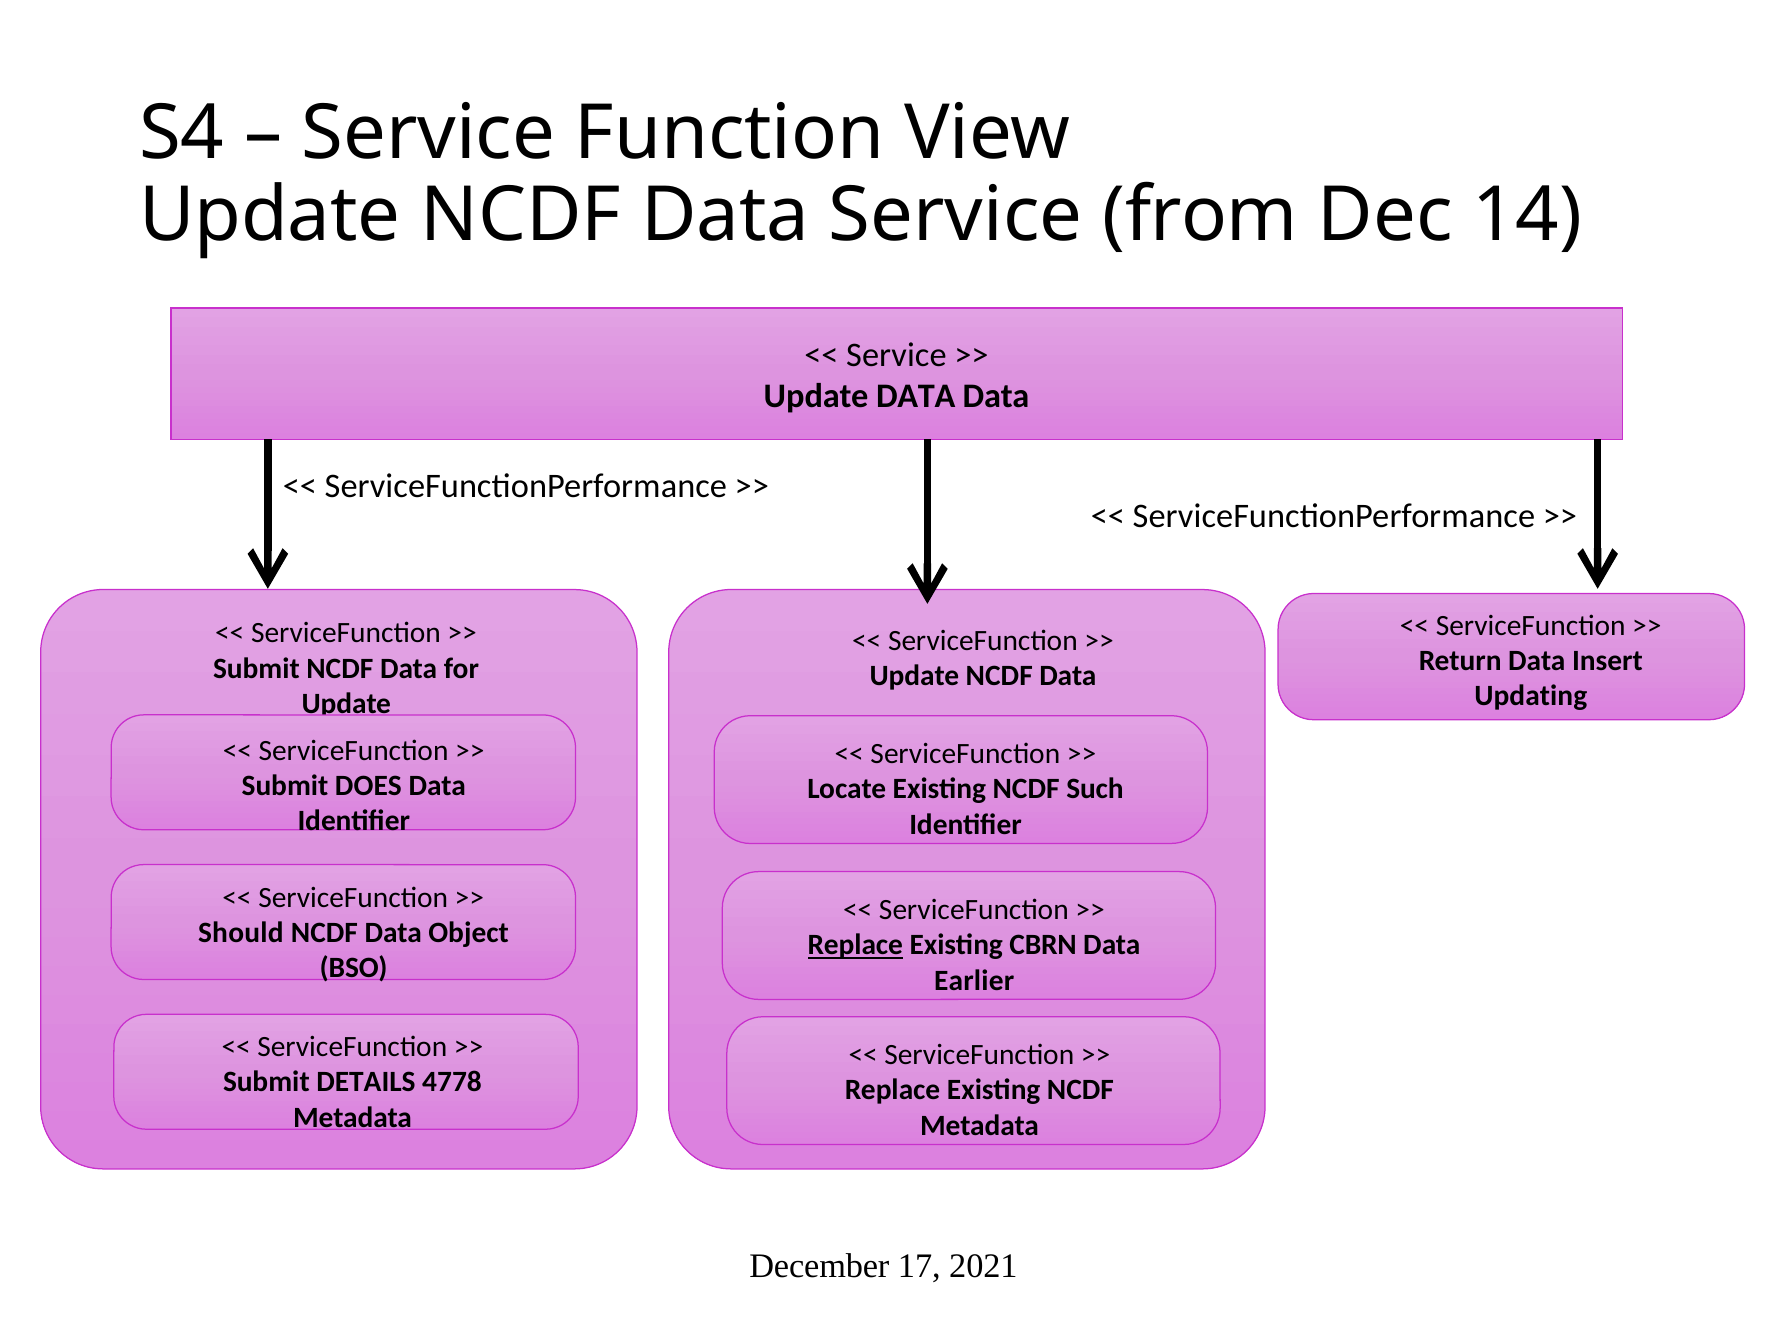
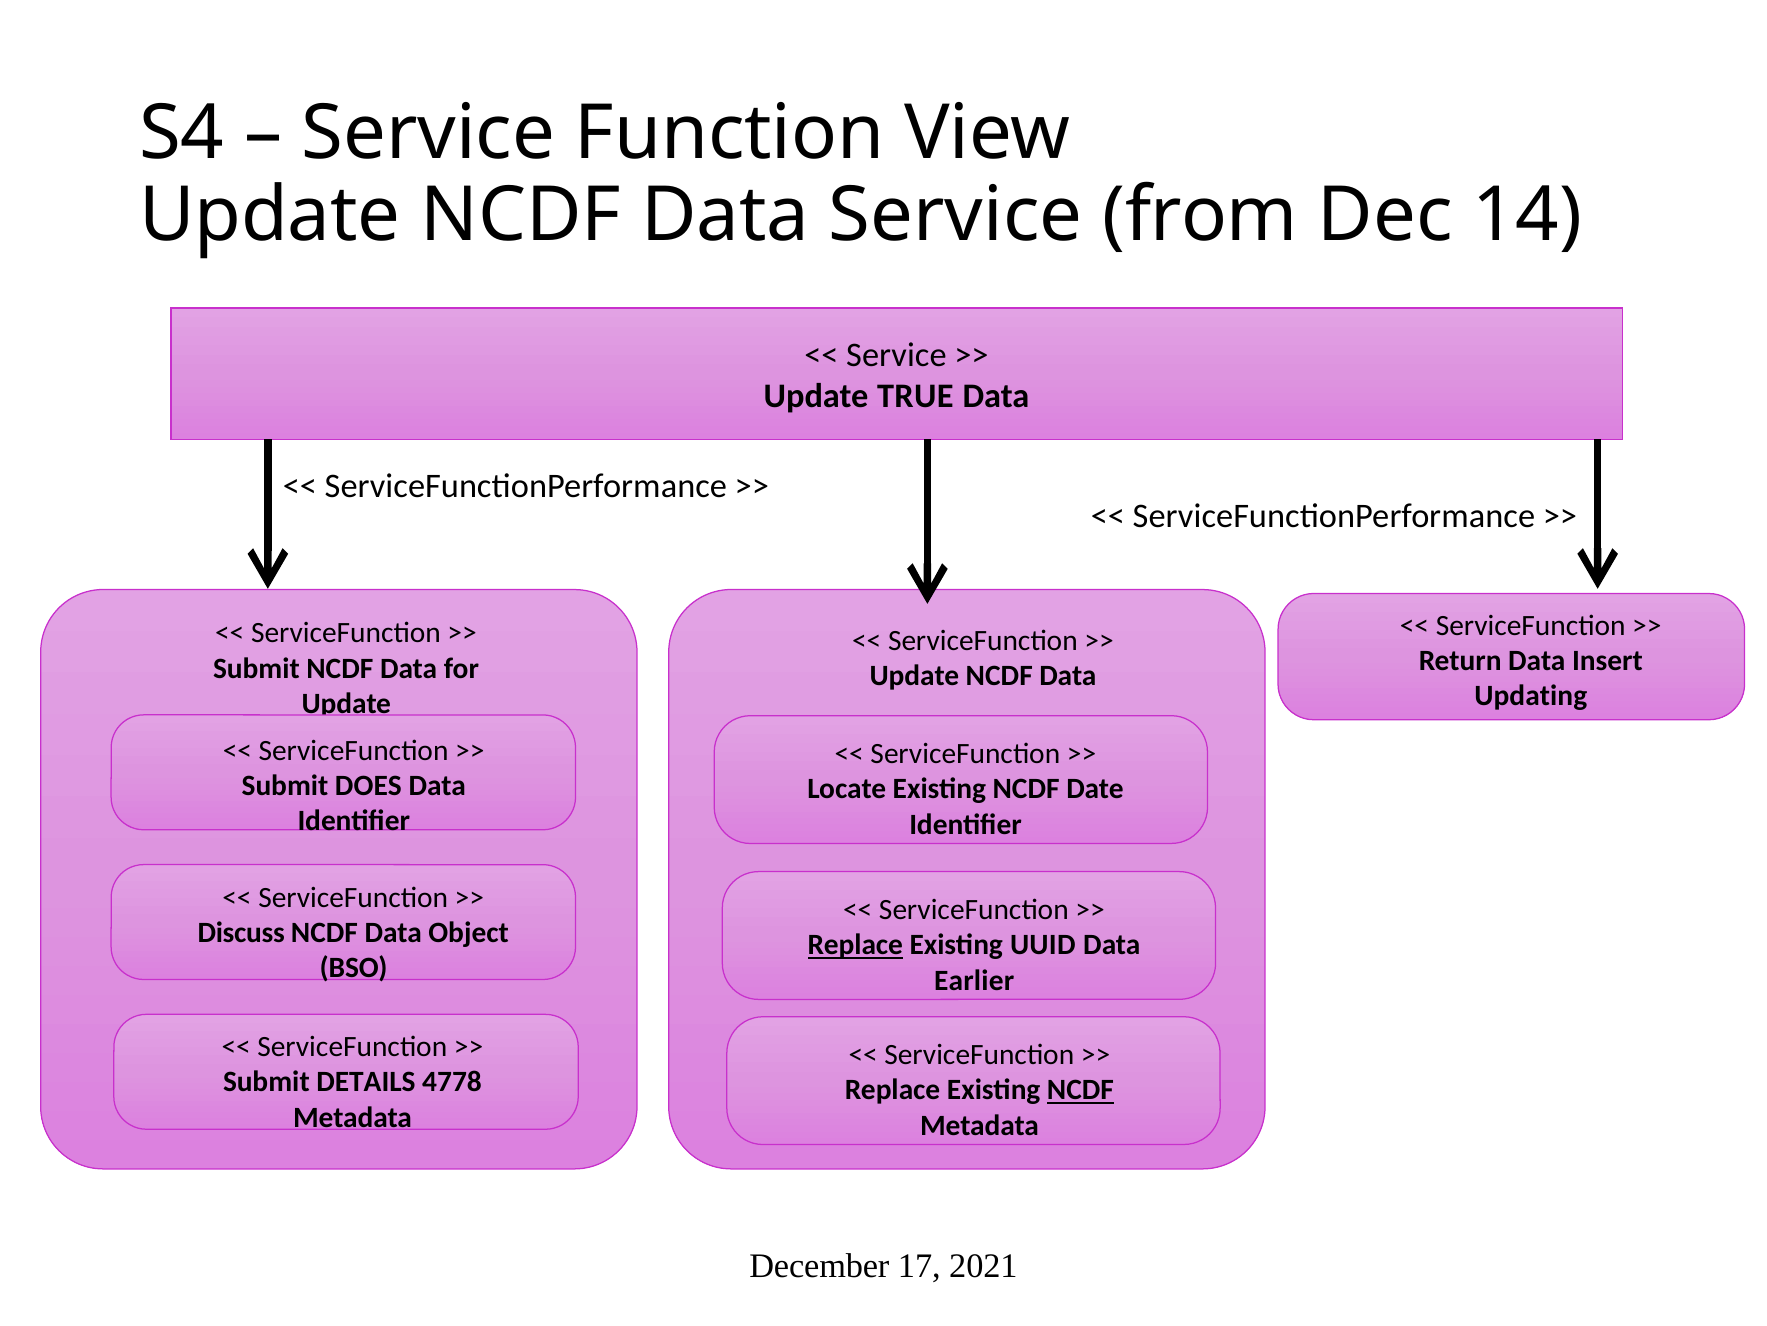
Update DATA: DATA -> TRUE (915, 396)
Such: Such -> Date (1095, 789)
Should: Should -> Discuss (241, 932)
Existing CBRN: CBRN -> UUID (1043, 944)
NCDF underline: none -> present (1080, 1090)
